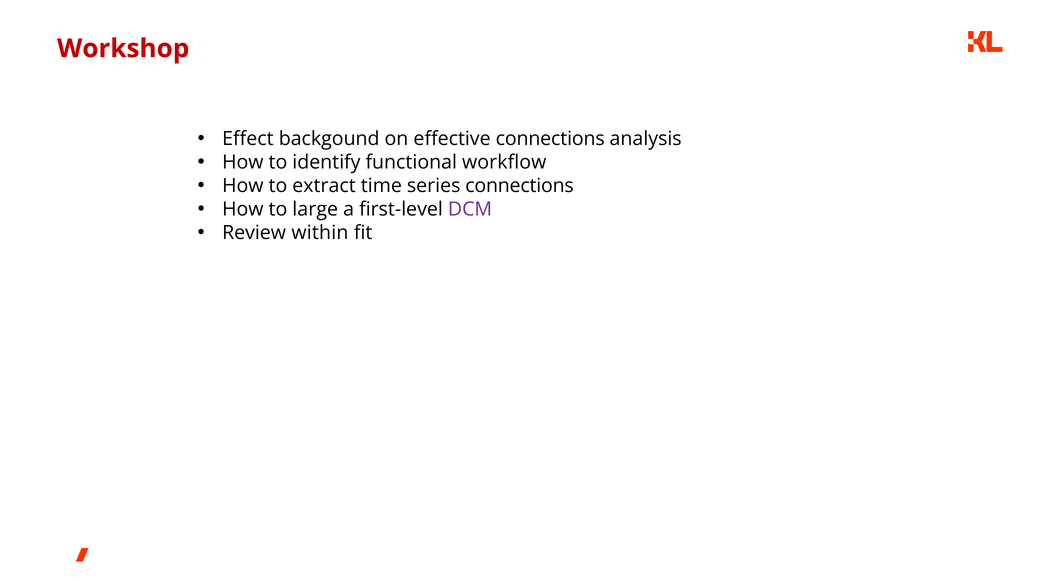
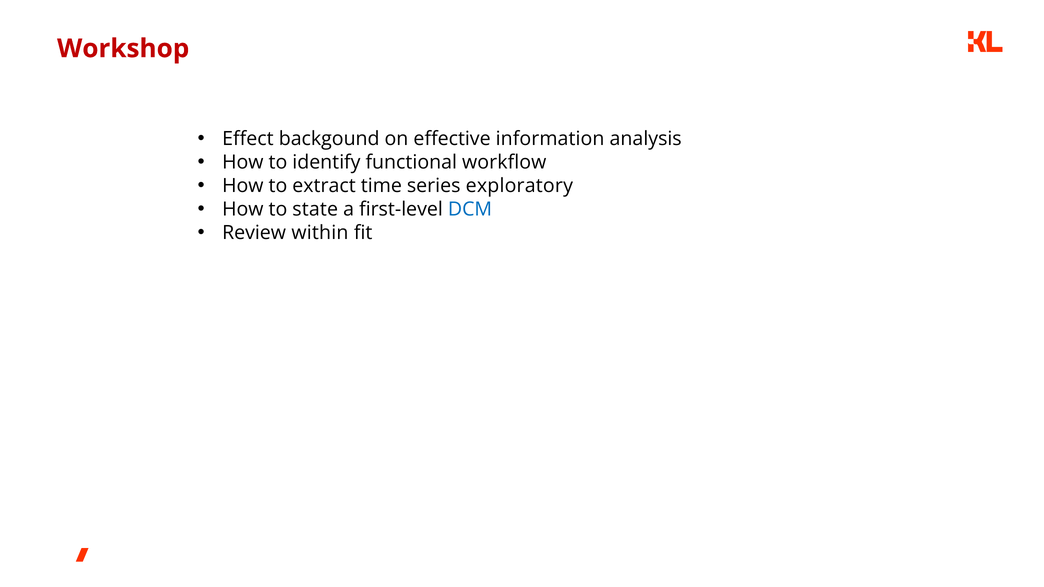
effective connections: connections -> information (550, 139)
series connections: connections -> exploratory (519, 186)
large: large -> state (315, 209)
DCM colour: purple -> blue (470, 209)
